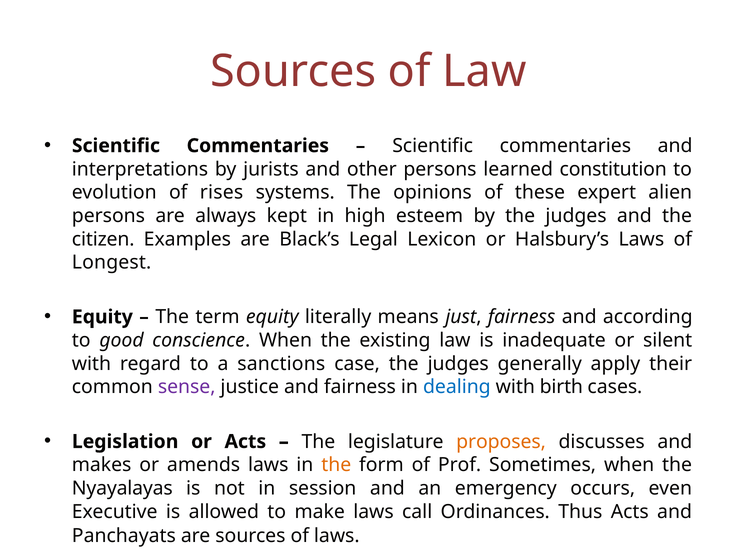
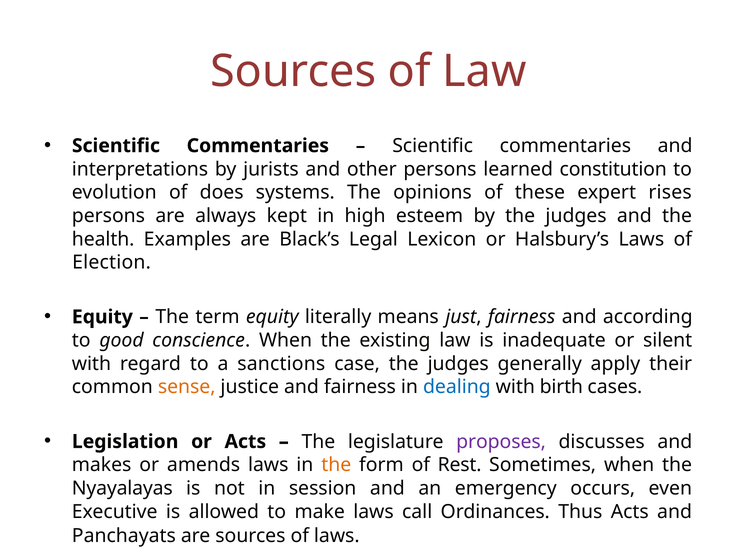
rises: rises -> does (222, 192)
alien: alien -> rises (670, 192)
citizen: citizen -> health (103, 239)
Longest: Longest -> Election (112, 262)
sense colour: purple -> orange (187, 387)
proposes colour: orange -> purple (501, 441)
Prof: Prof -> Rest (460, 465)
